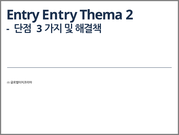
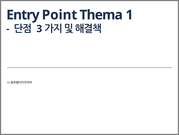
Entry Entry: Entry -> Point (60, 15)
2: 2 -> 1 (129, 15)
